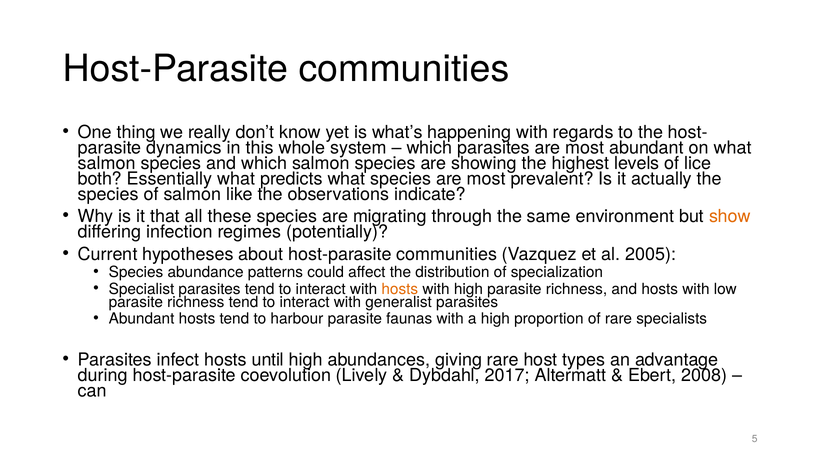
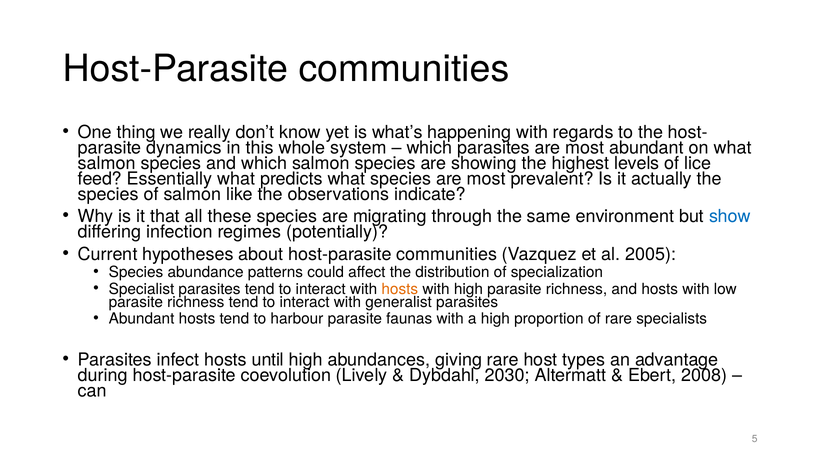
both: both -> feed (100, 179)
show colour: orange -> blue (730, 217)
2017: 2017 -> 2030 (507, 376)
